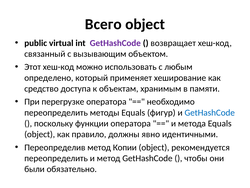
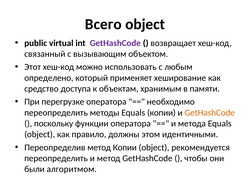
Equals фигур: фигур -> копии (161, 112)
GetHashCode colour: blue -> orange (210, 112)
явно: явно -> этом (151, 134)
обязательно: обязательно -> алгоритмом (72, 169)
